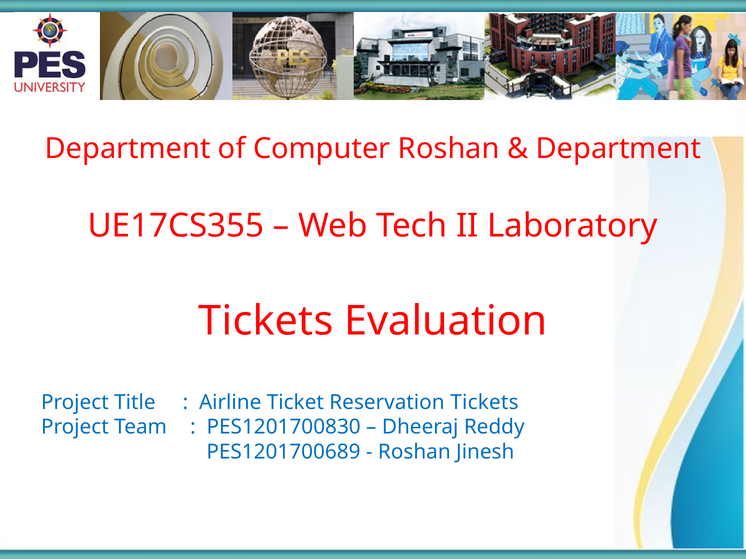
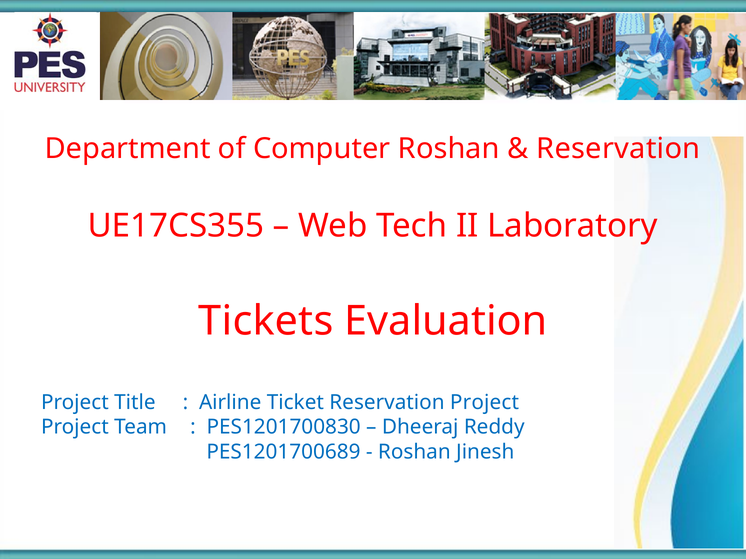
Department: Department -> Reservation (618, 149)
Reservation Tickets: Tickets -> Project (485, 403)
